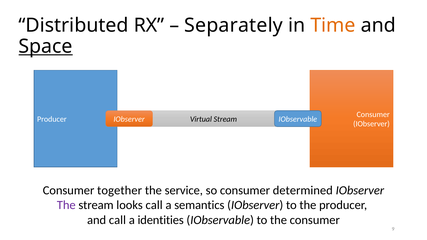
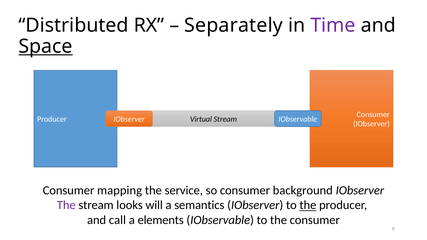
Time colour: orange -> purple (333, 25)
together: together -> mapping (120, 190)
determined: determined -> background (303, 190)
looks call: call -> will (154, 205)
the underline: none -> present (308, 205)
identities: identities -> elements (161, 220)
